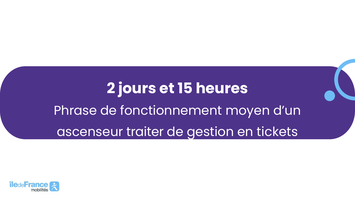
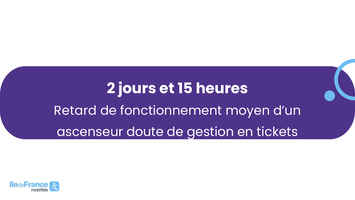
Phrase: Phrase -> Retard (75, 111)
traiter: traiter -> doute (145, 132)
